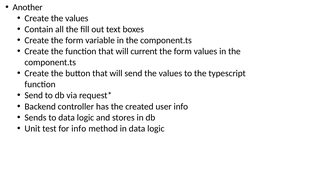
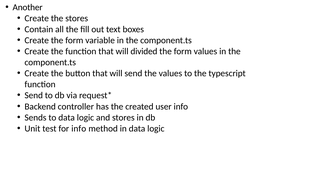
Create the values: values -> stores (77, 18)
current: current -> divided (144, 51)
